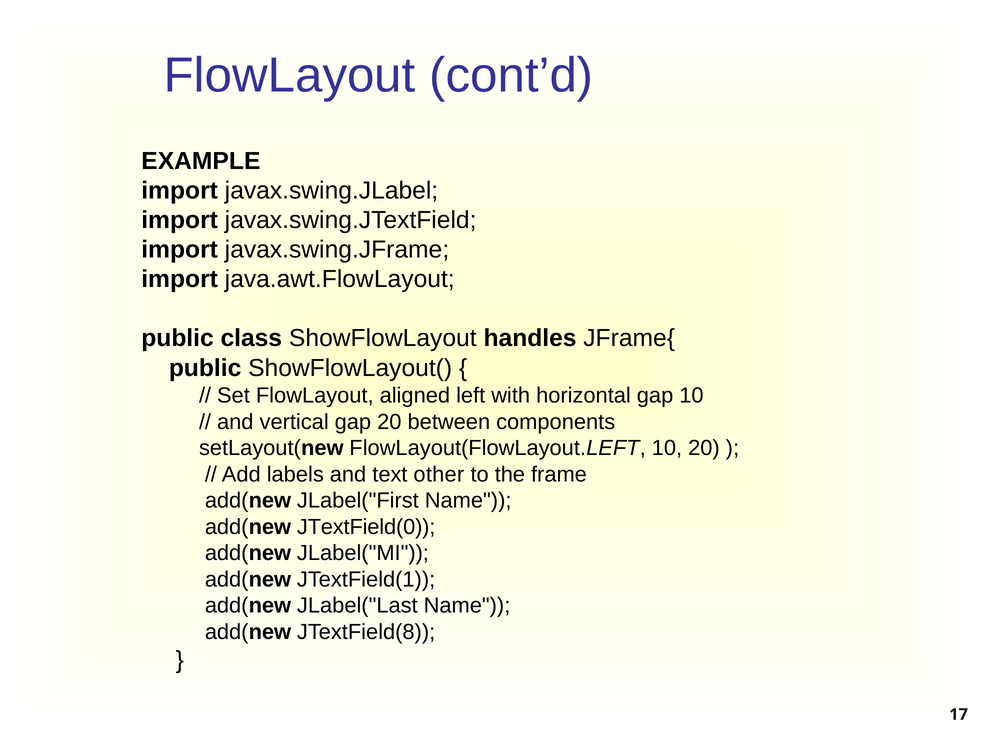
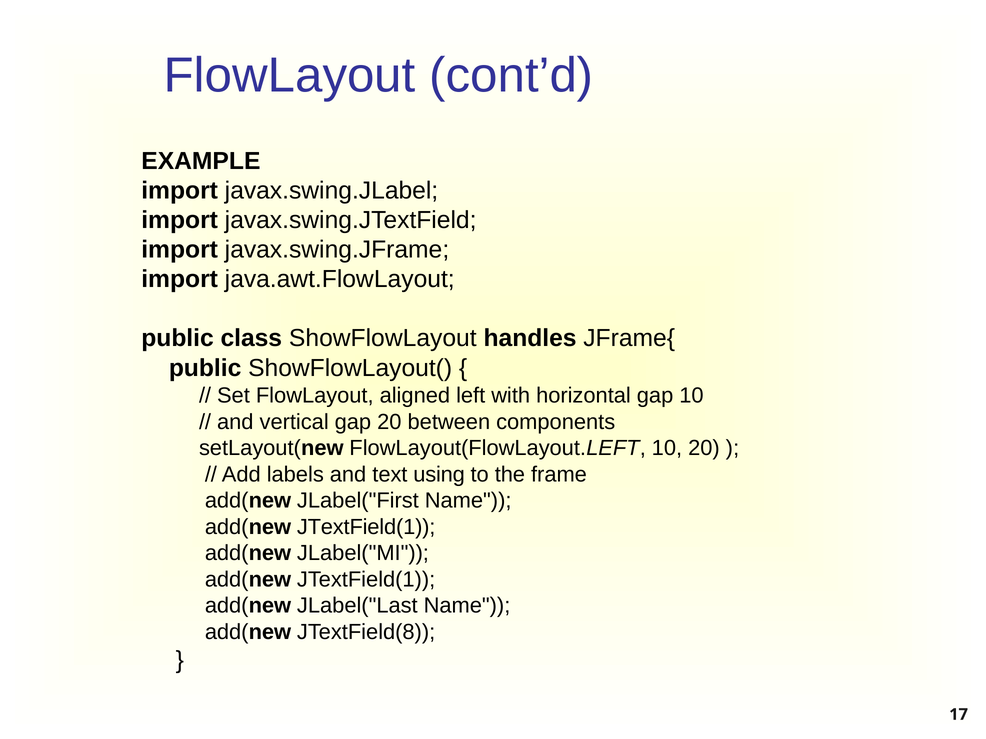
other: other -> using (439, 475)
JTextField(0: JTextField(0 -> JTextField(1 (366, 527)
